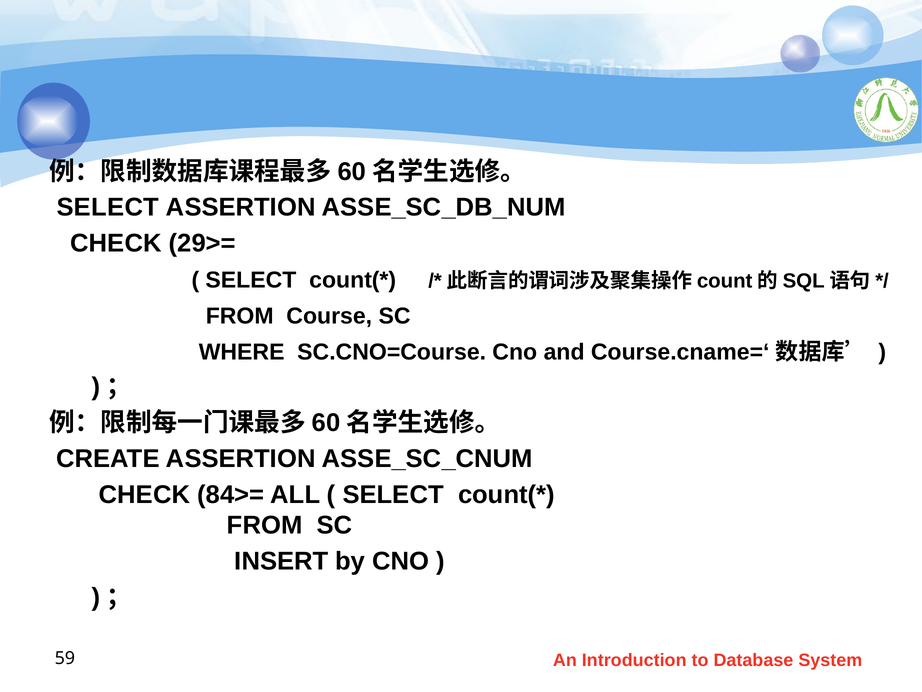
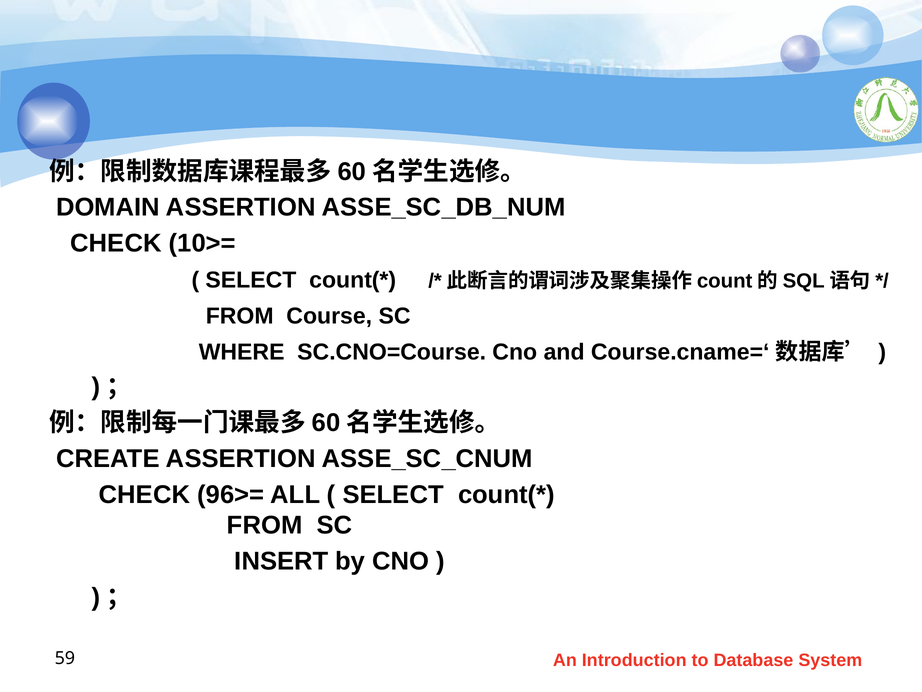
SELECT: SELECT -> DOMAIN (108, 207)
29>=: 29>= -> 10>= (202, 243)
84>=: 84>= -> 96>= (231, 494)
